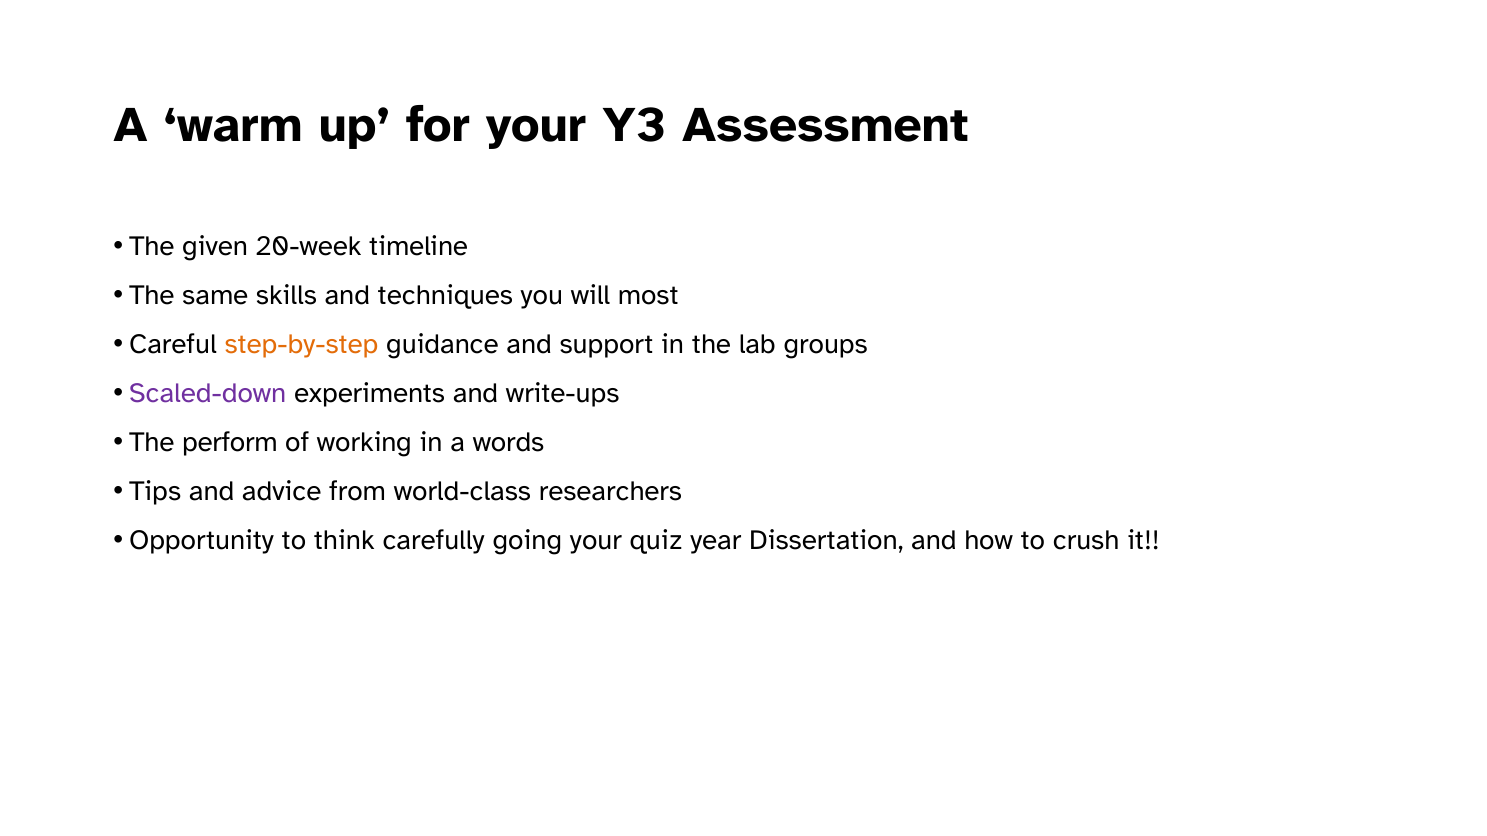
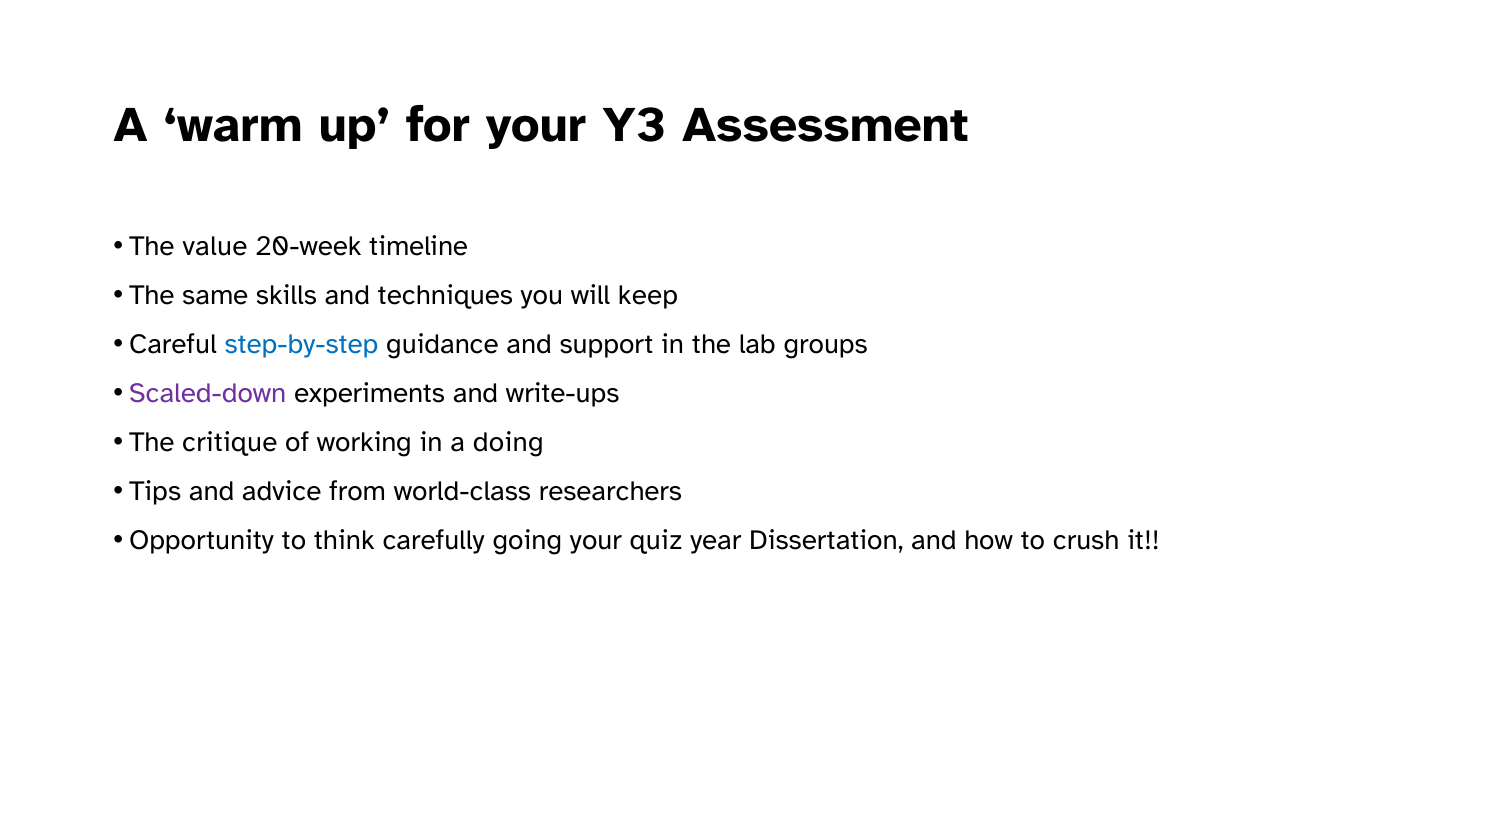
given: given -> value (215, 247)
most: most -> keep (648, 296)
step-by-step colour: orange -> blue (301, 345)
perform: perform -> critique (230, 443)
words: words -> doing (508, 443)
